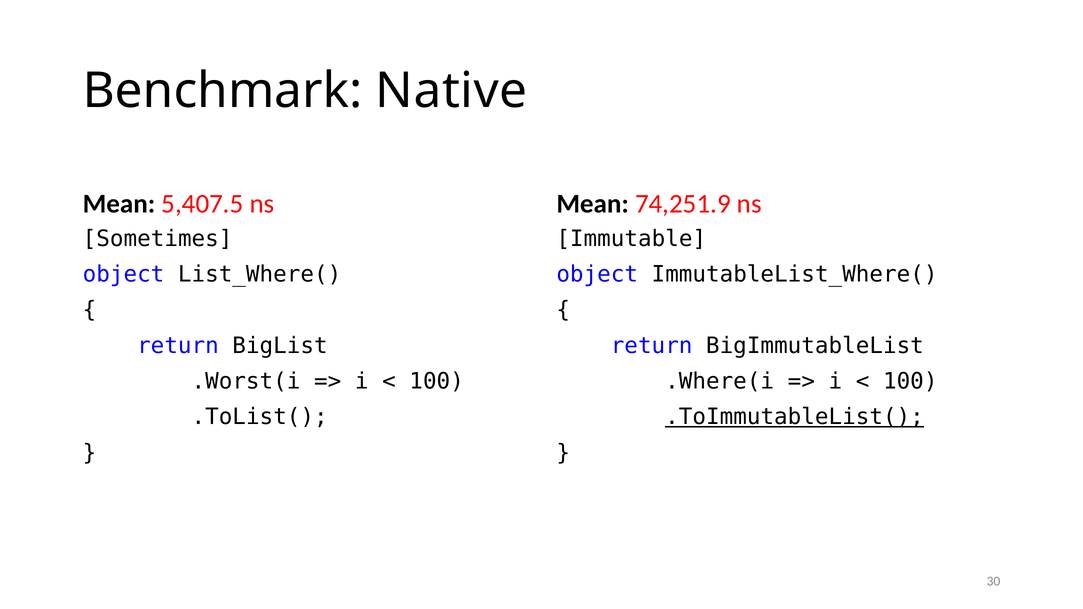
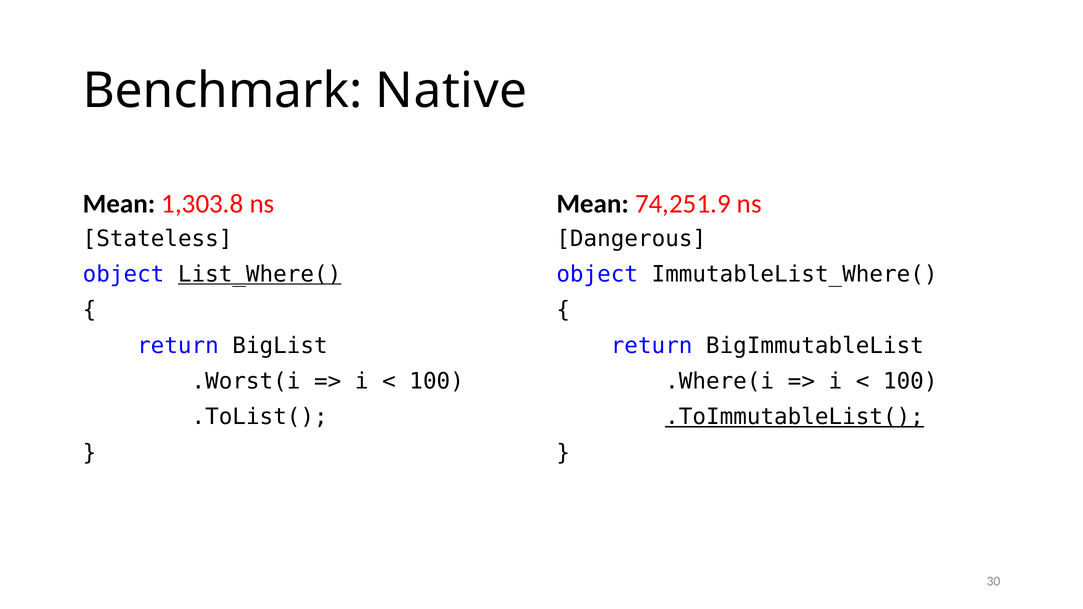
5,407.5: 5,407.5 -> 1,303.8 (202, 204)
Sometimes: Sometimes -> Stateless (158, 239)
Immutable: Immutable -> Dangerous (631, 239)
List_Where( underline: none -> present (260, 274)
